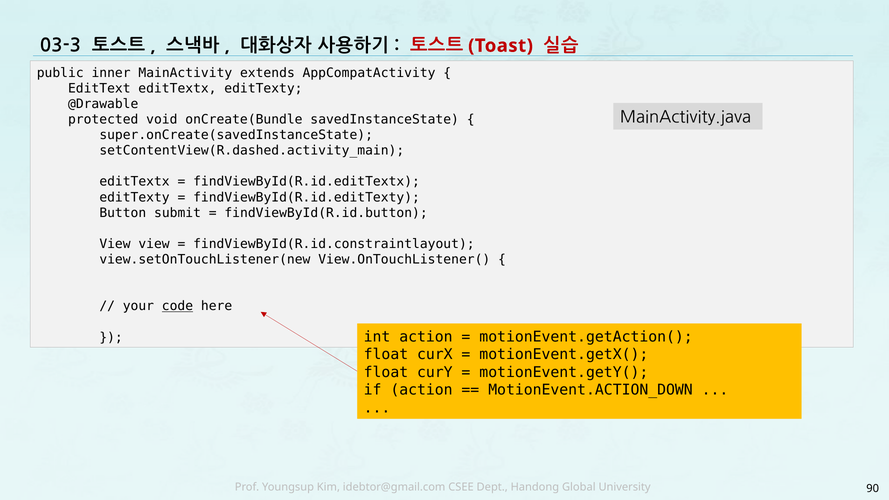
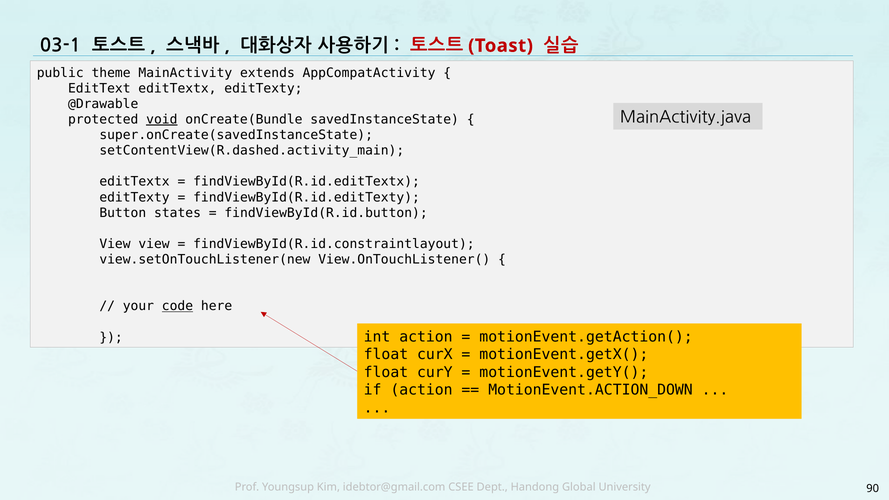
03-3: 03-3 -> 03-1 (60, 46)
inner: inner -> theme (111, 73)
void underline: none -> present (162, 119)
submit: submit -> states (178, 213)
